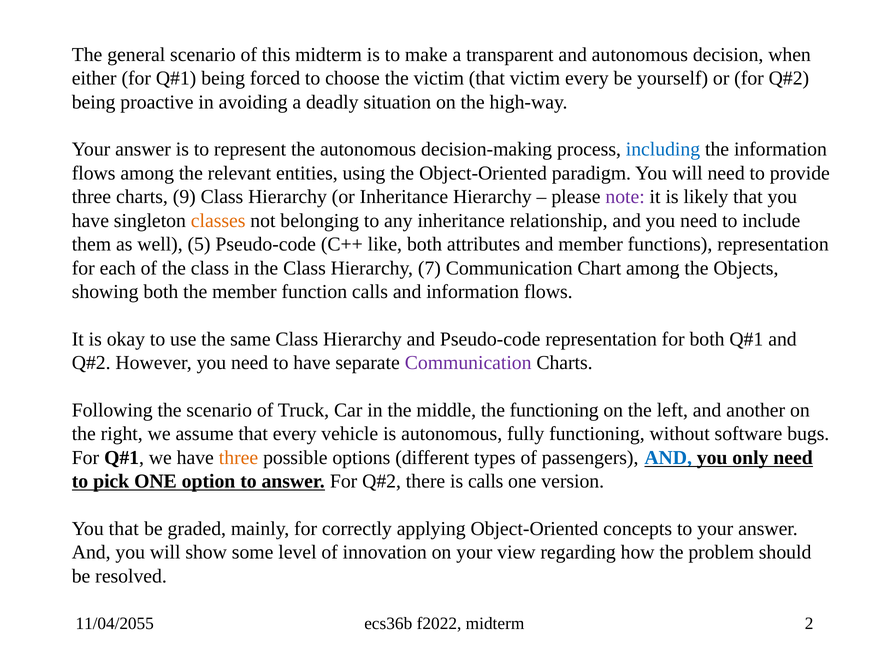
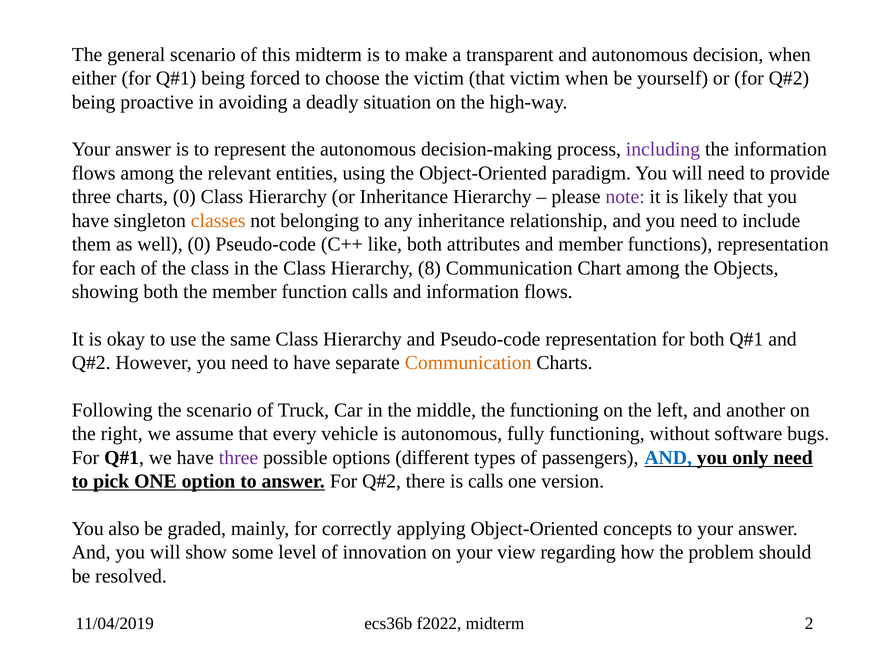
victim every: every -> when (587, 78)
including colour: blue -> purple (663, 149)
charts 9: 9 -> 0 (184, 197)
well 5: 5 -> 0 (199, 244)
7: 7 -> 8 (429, 268)
Communication colour: purple -> orange (468, 363)
three colour: orange -> purple (239, 457)
You that: that -> also (124, 529)
11/04/2055: 11/04/2055 -> 11/04/2019 (115, 624)
